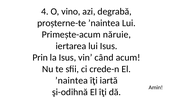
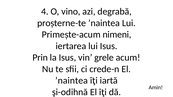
năruie: năruie -> nimeni (117, 35)
când: când -> grele (104, 58)
